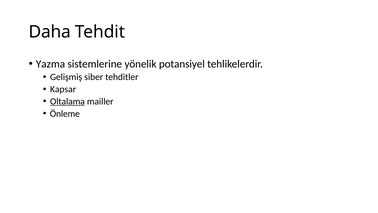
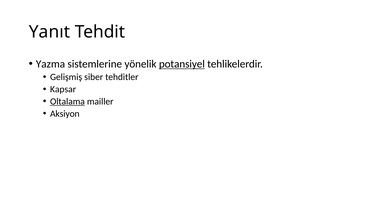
Daha: Daha -> Yanıt (50, 32)
potansiyel underline: none -> present (182, 64)
Önleme: Önleme -> Aksiyon (65, 113)
